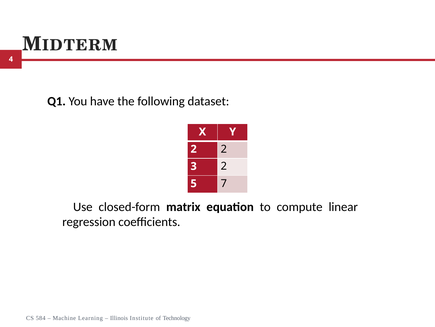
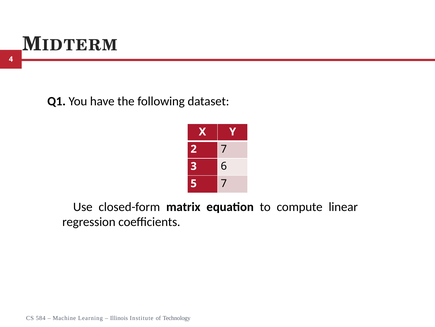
2 2: 2 -> 7 (224, 149)
3 2: 2 -> 6 (224, 166)
